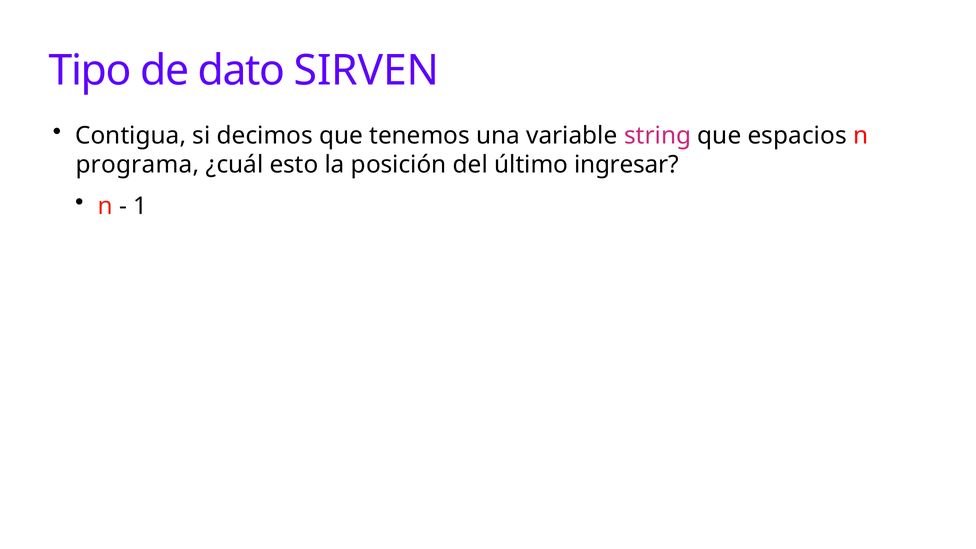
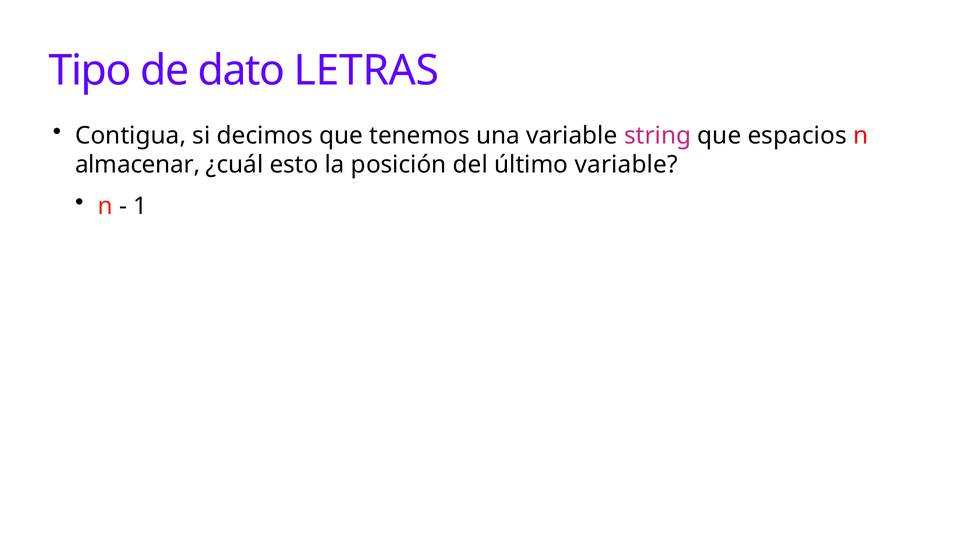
SIRVEN: SIRVEN -> LETRAS (367, 71)
programa: programa -> almacenar (138, 165)
último ingresar: ingresar -> variable (626, 165)
